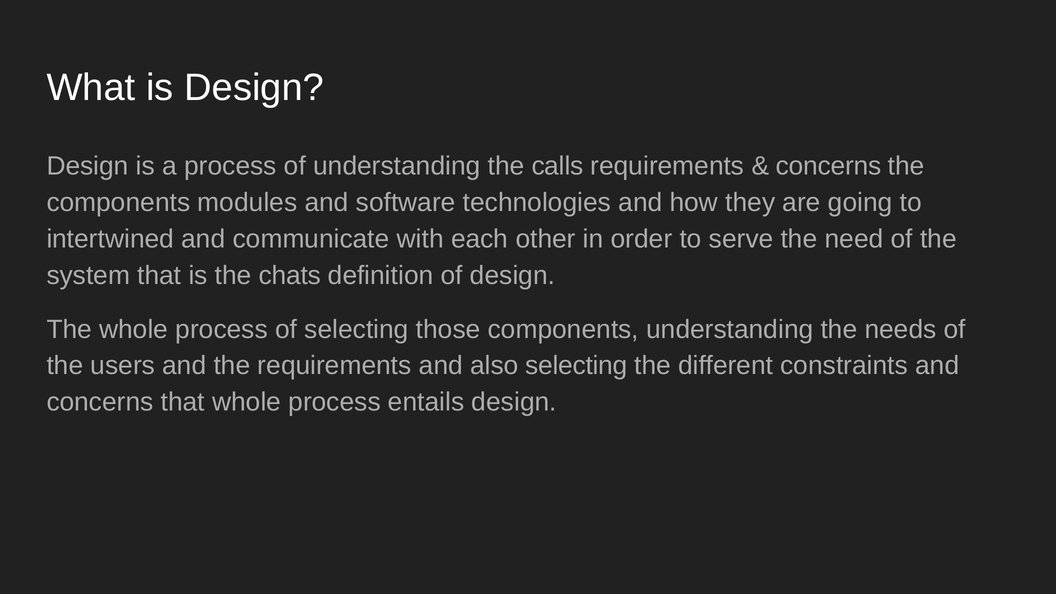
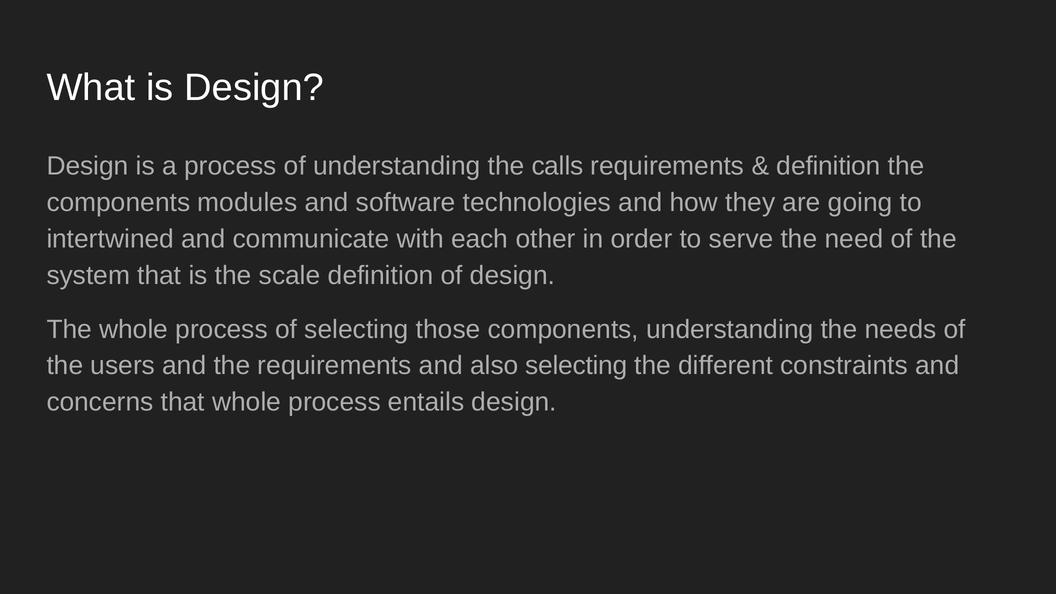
concerns: concerns -> definition (829, 166)
chats: chats -> scale (290, 275)
